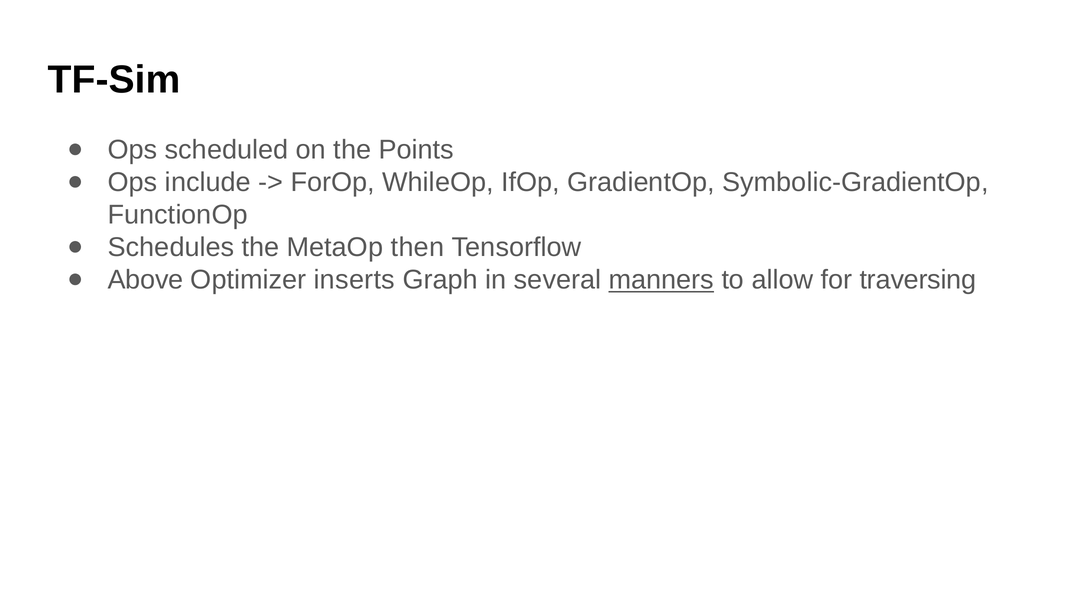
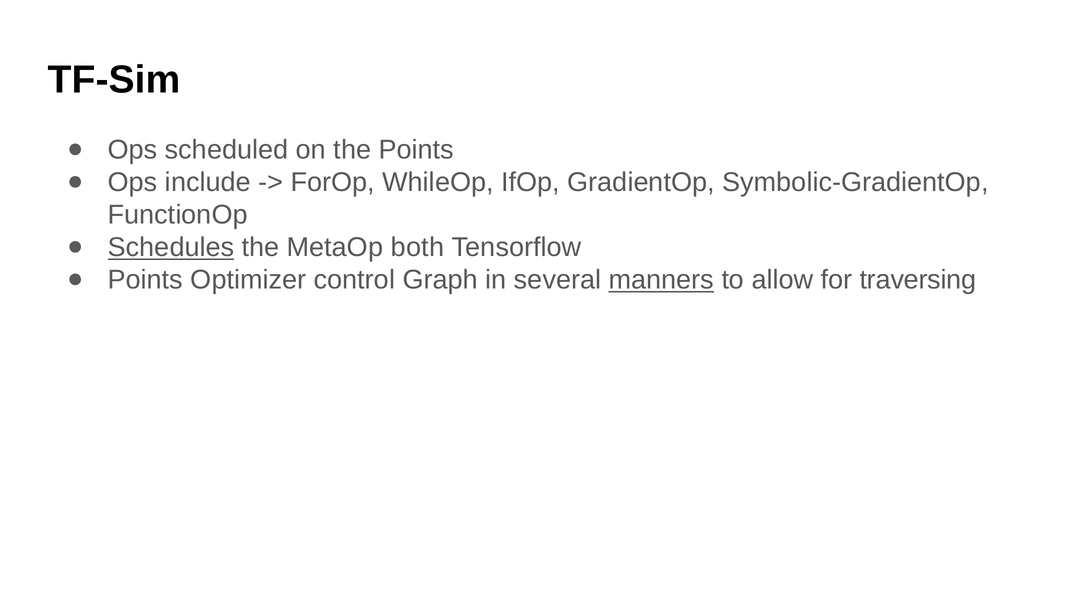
Schedules underline: none -> present (171, 247)
then: then -> both (418, 247)
Above: Above -> Points (145, 280)
inserts: inserts -> control (354, 280)
